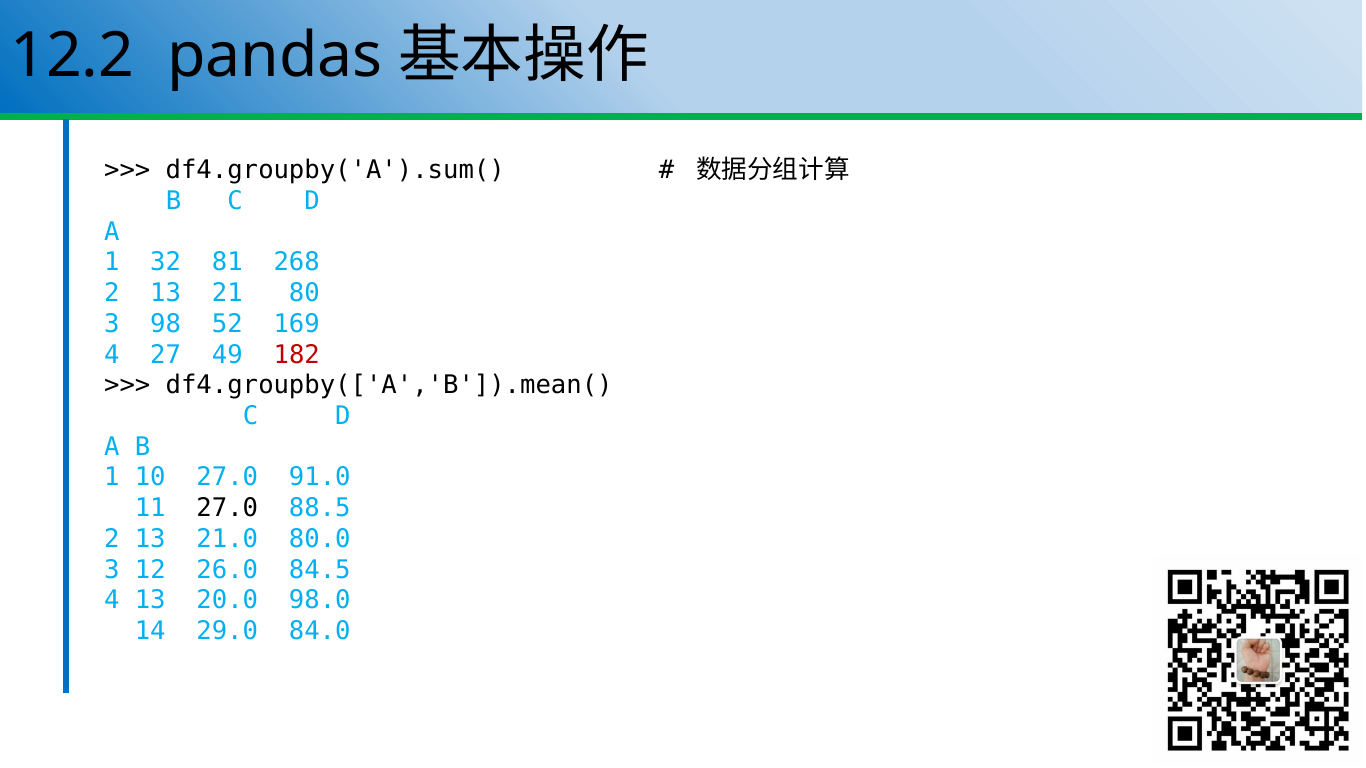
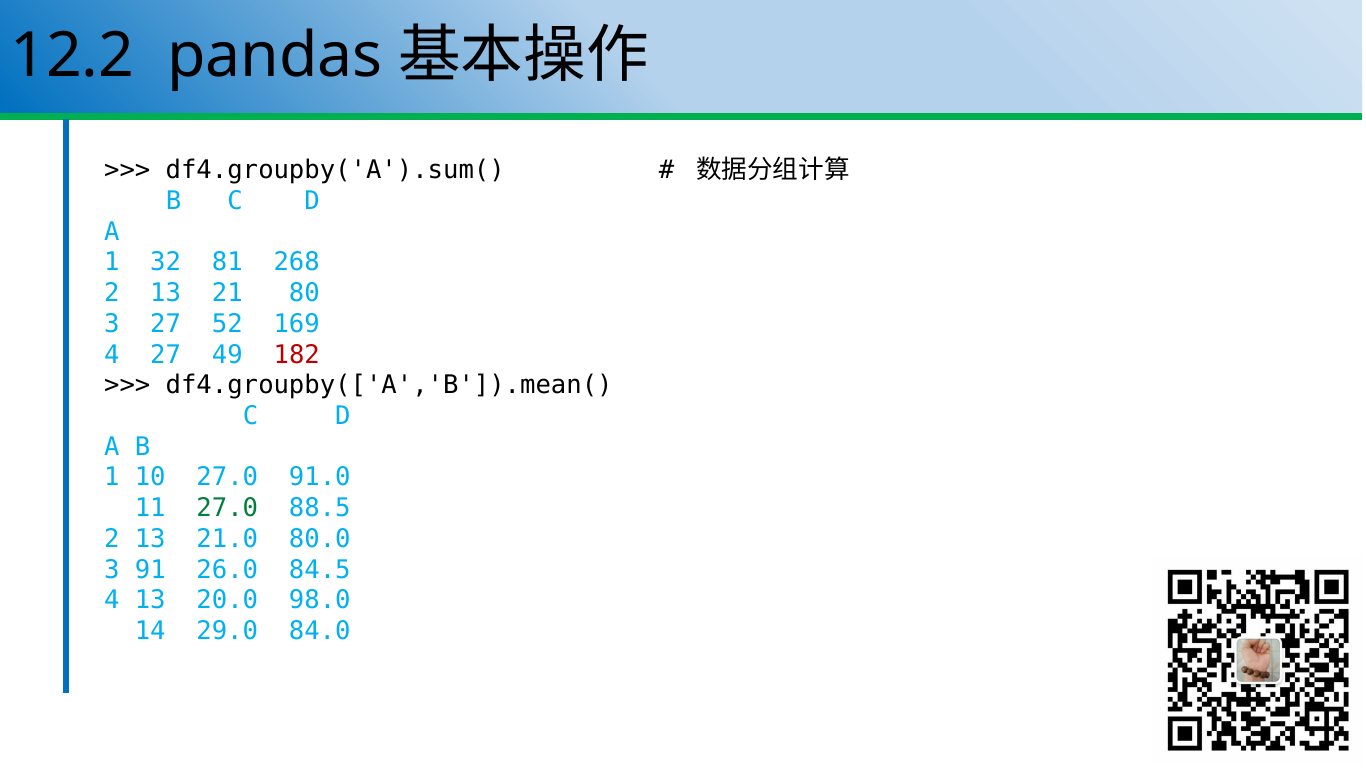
3 98: 98 -> 27 (166, 324)
27.0 colour: black -> green (227, 508)
12: 12 -> 91 (150, 570)
